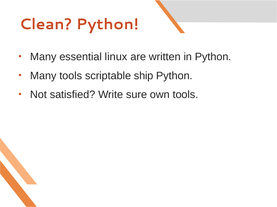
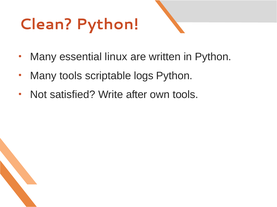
ship: ship -> logs (144, 76)
sure: sure -> after (137, 95)
